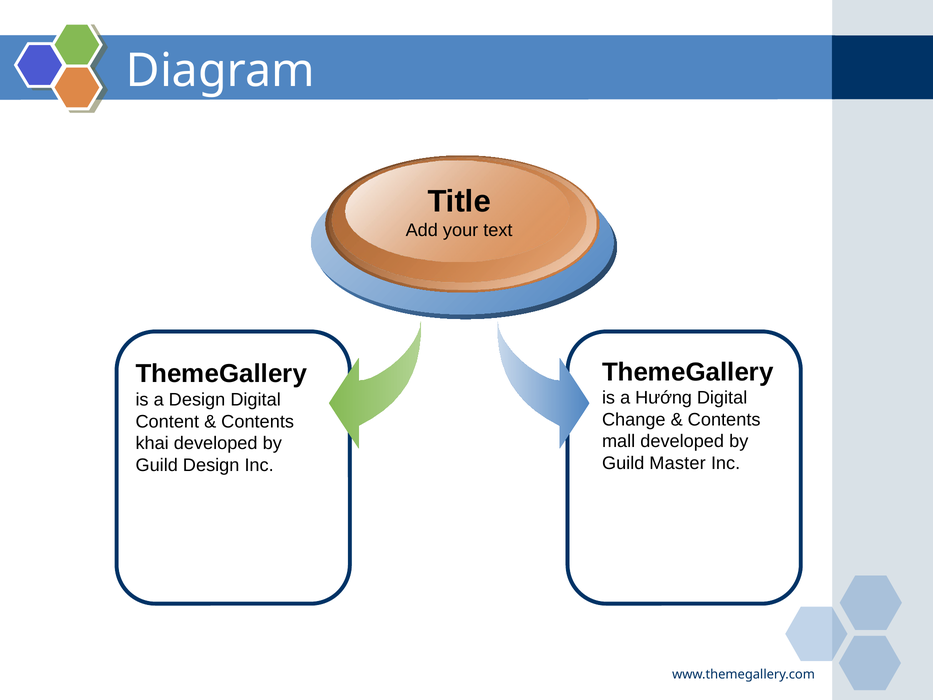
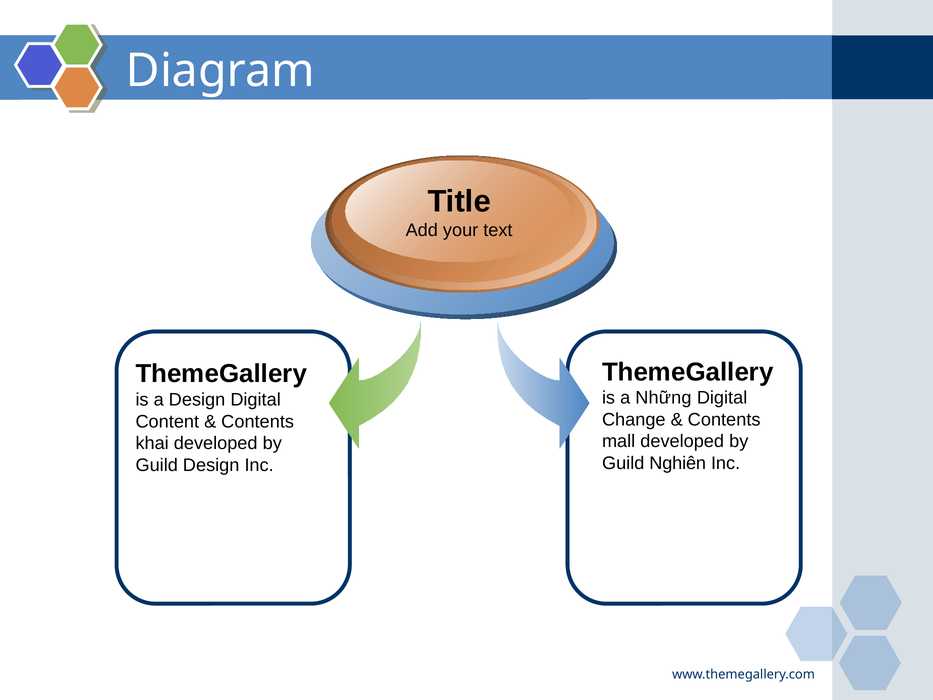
Hướng: Hướng -> Những (663, 398)
Master: Master -> Nghiên (678, 463)
